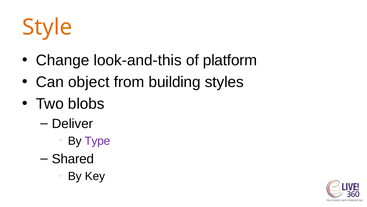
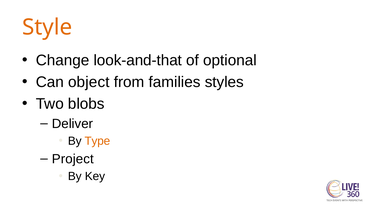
look-and-this: look-and-this -> look-and-that (138, 60)
platform: platform -> optional (230, 60)
building: building -> families (175, 82)
Type colour: purple -> orange (97, 141)
Shared: Shared -> Project (73, 159)
